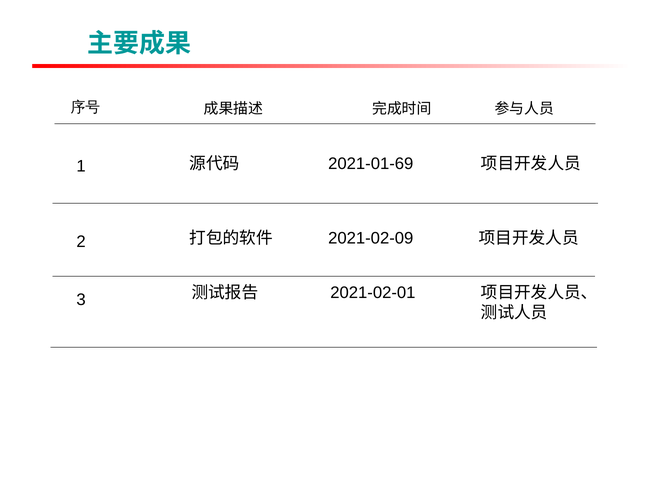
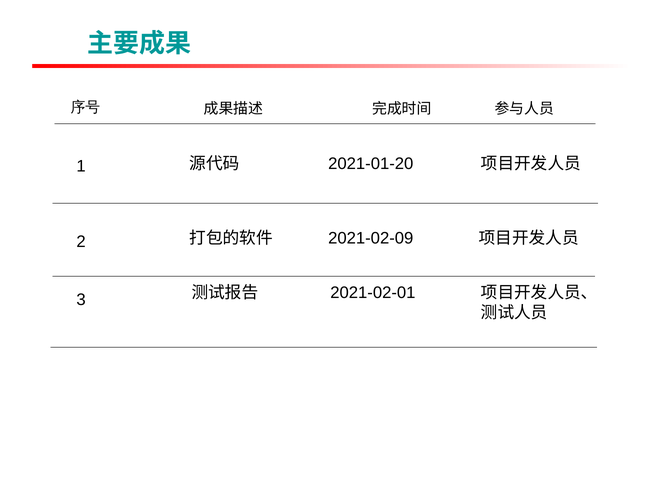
2021-01-69: 2021-01-69 -> 2021-01-20 (371, 164)
